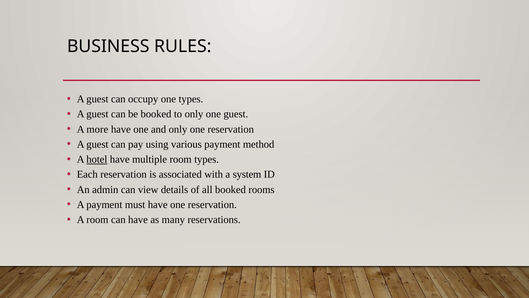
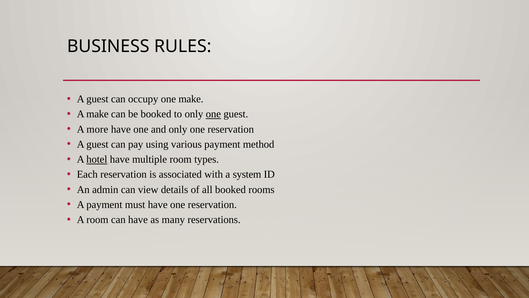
one types: types -> make (191, 99)
guest: guest -> make (97, 114)
one underline: none -> present (213, 114)
